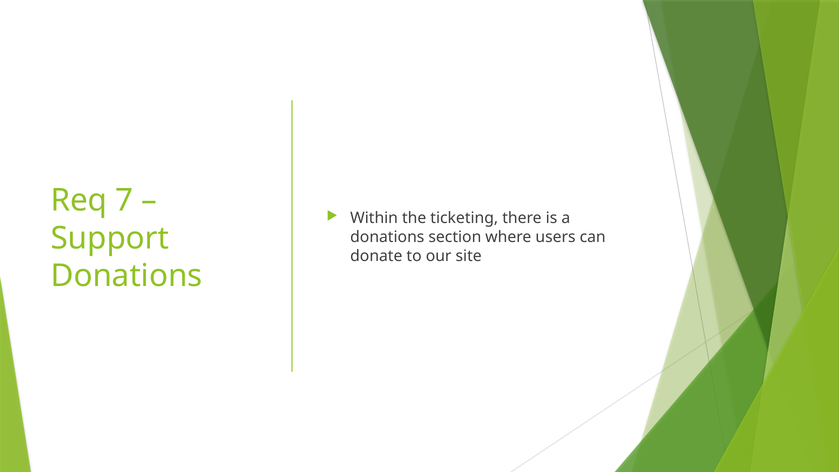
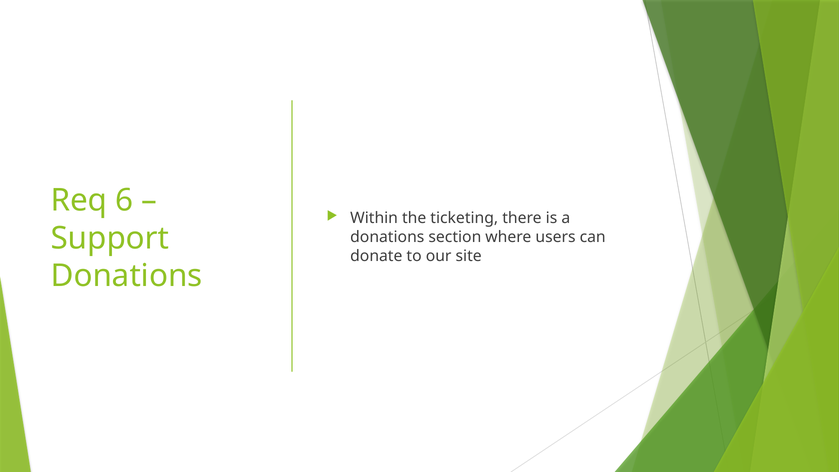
7: 7 -> 6 (124, 200)
